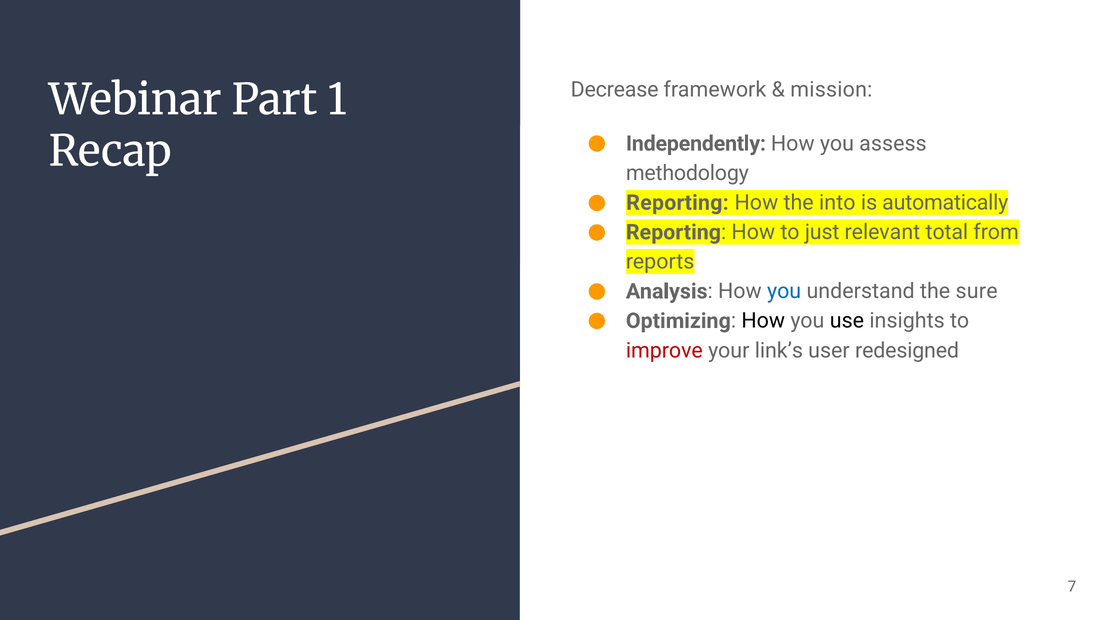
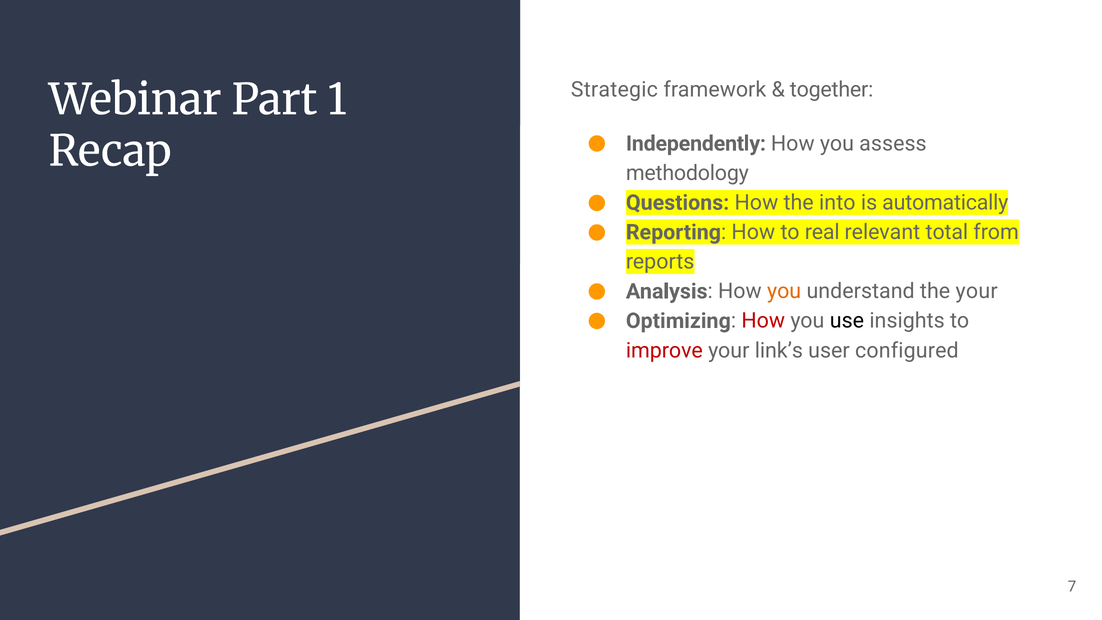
Decrease: Decrease -> Strategic (614, 90)
mission: mission -> together (832, 90)
Reporting: Reporting -> Questions (678, 203)
just: just -> real (822, 232)
you colour: blue -> orange (784, 291)
the sure: sure -> your (977, 291)
How colour: black -> red (763, 321)
redesigned: redesigned -> configured (907, 350)
